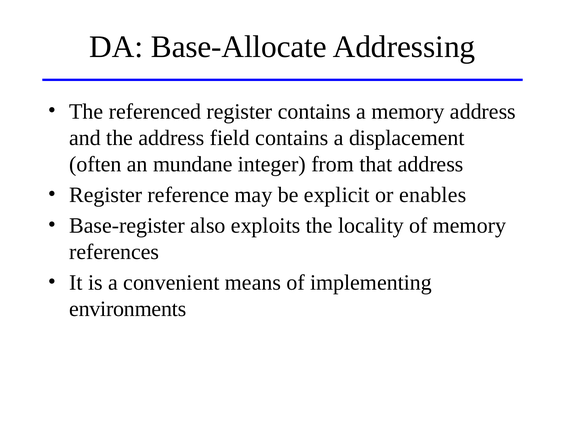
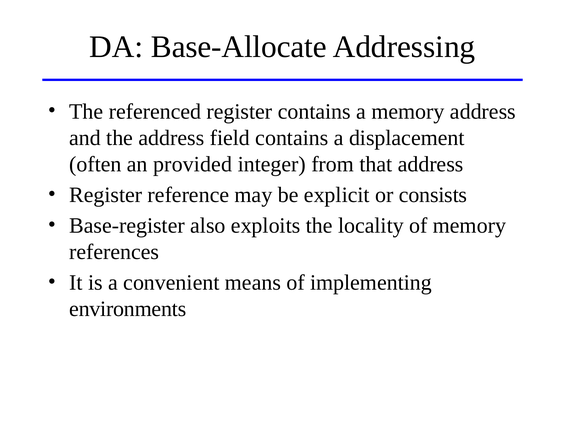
mundane: mundane -> provided (193, 164)
enables: enables -> consists (433, 195)
